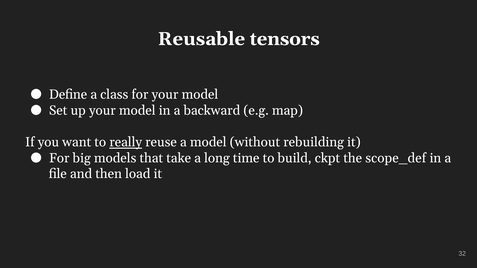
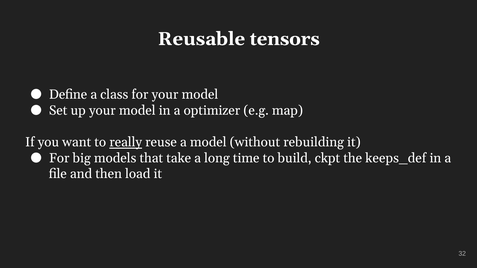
backward: backward -> optimizer (212, 111)
scope_def: scope_def -> keeps_def (396, 158)
